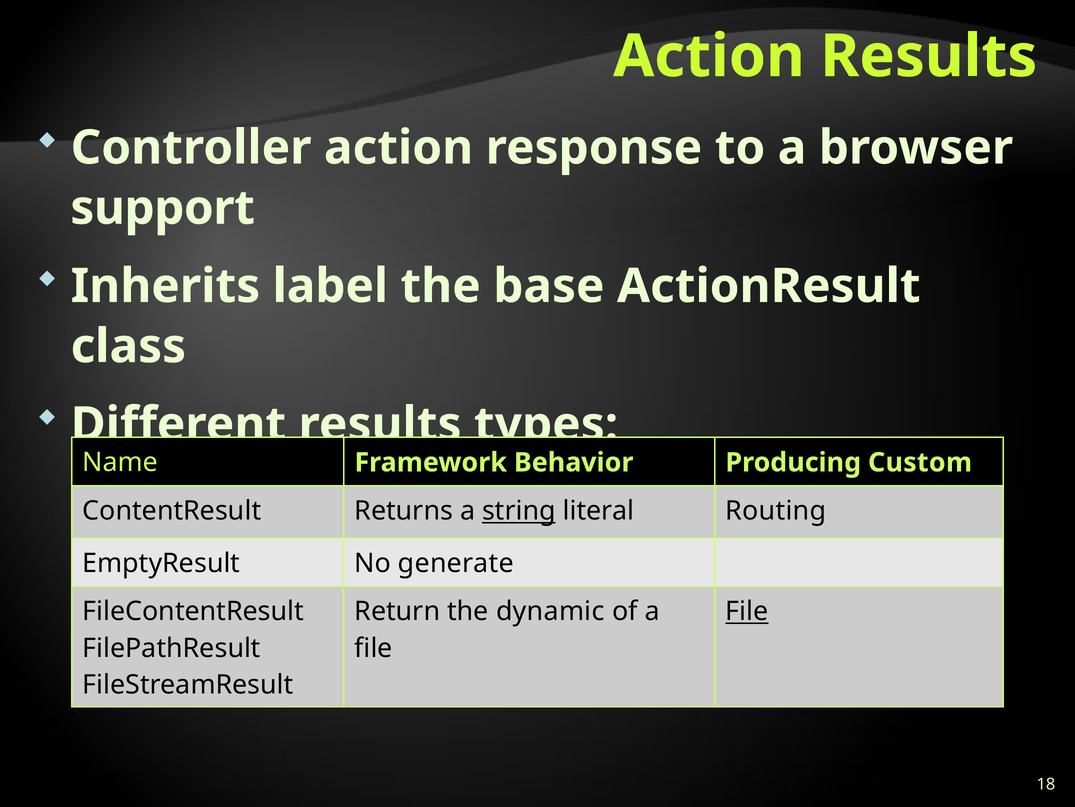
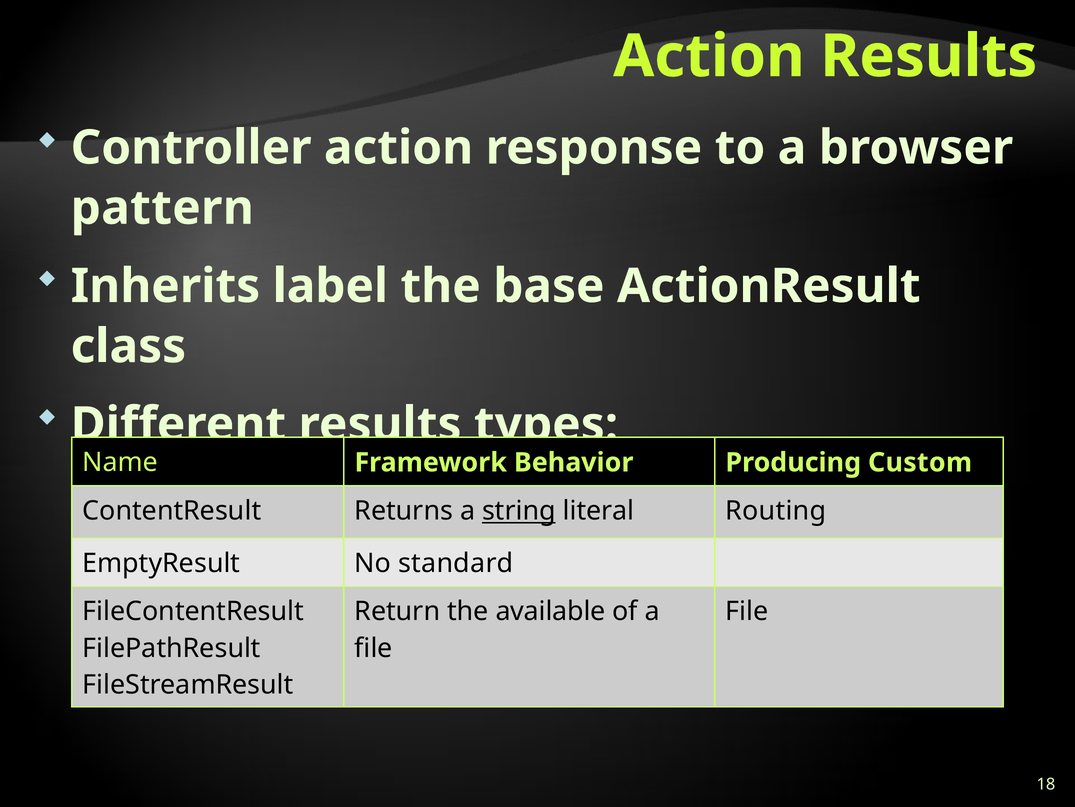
support: support -> pattern (162, 208)
generate: generate -> standard (456, 563)
dynamic: dynamic -> available (550, 611)
File underline: present -> none (747, 611)
